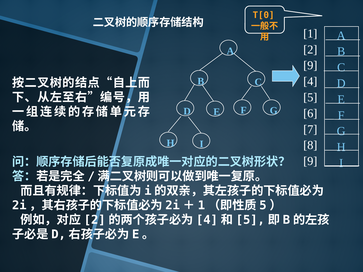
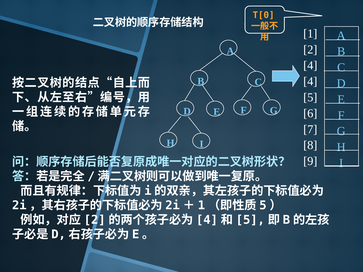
9: 9 -> 4 (310, 66)
